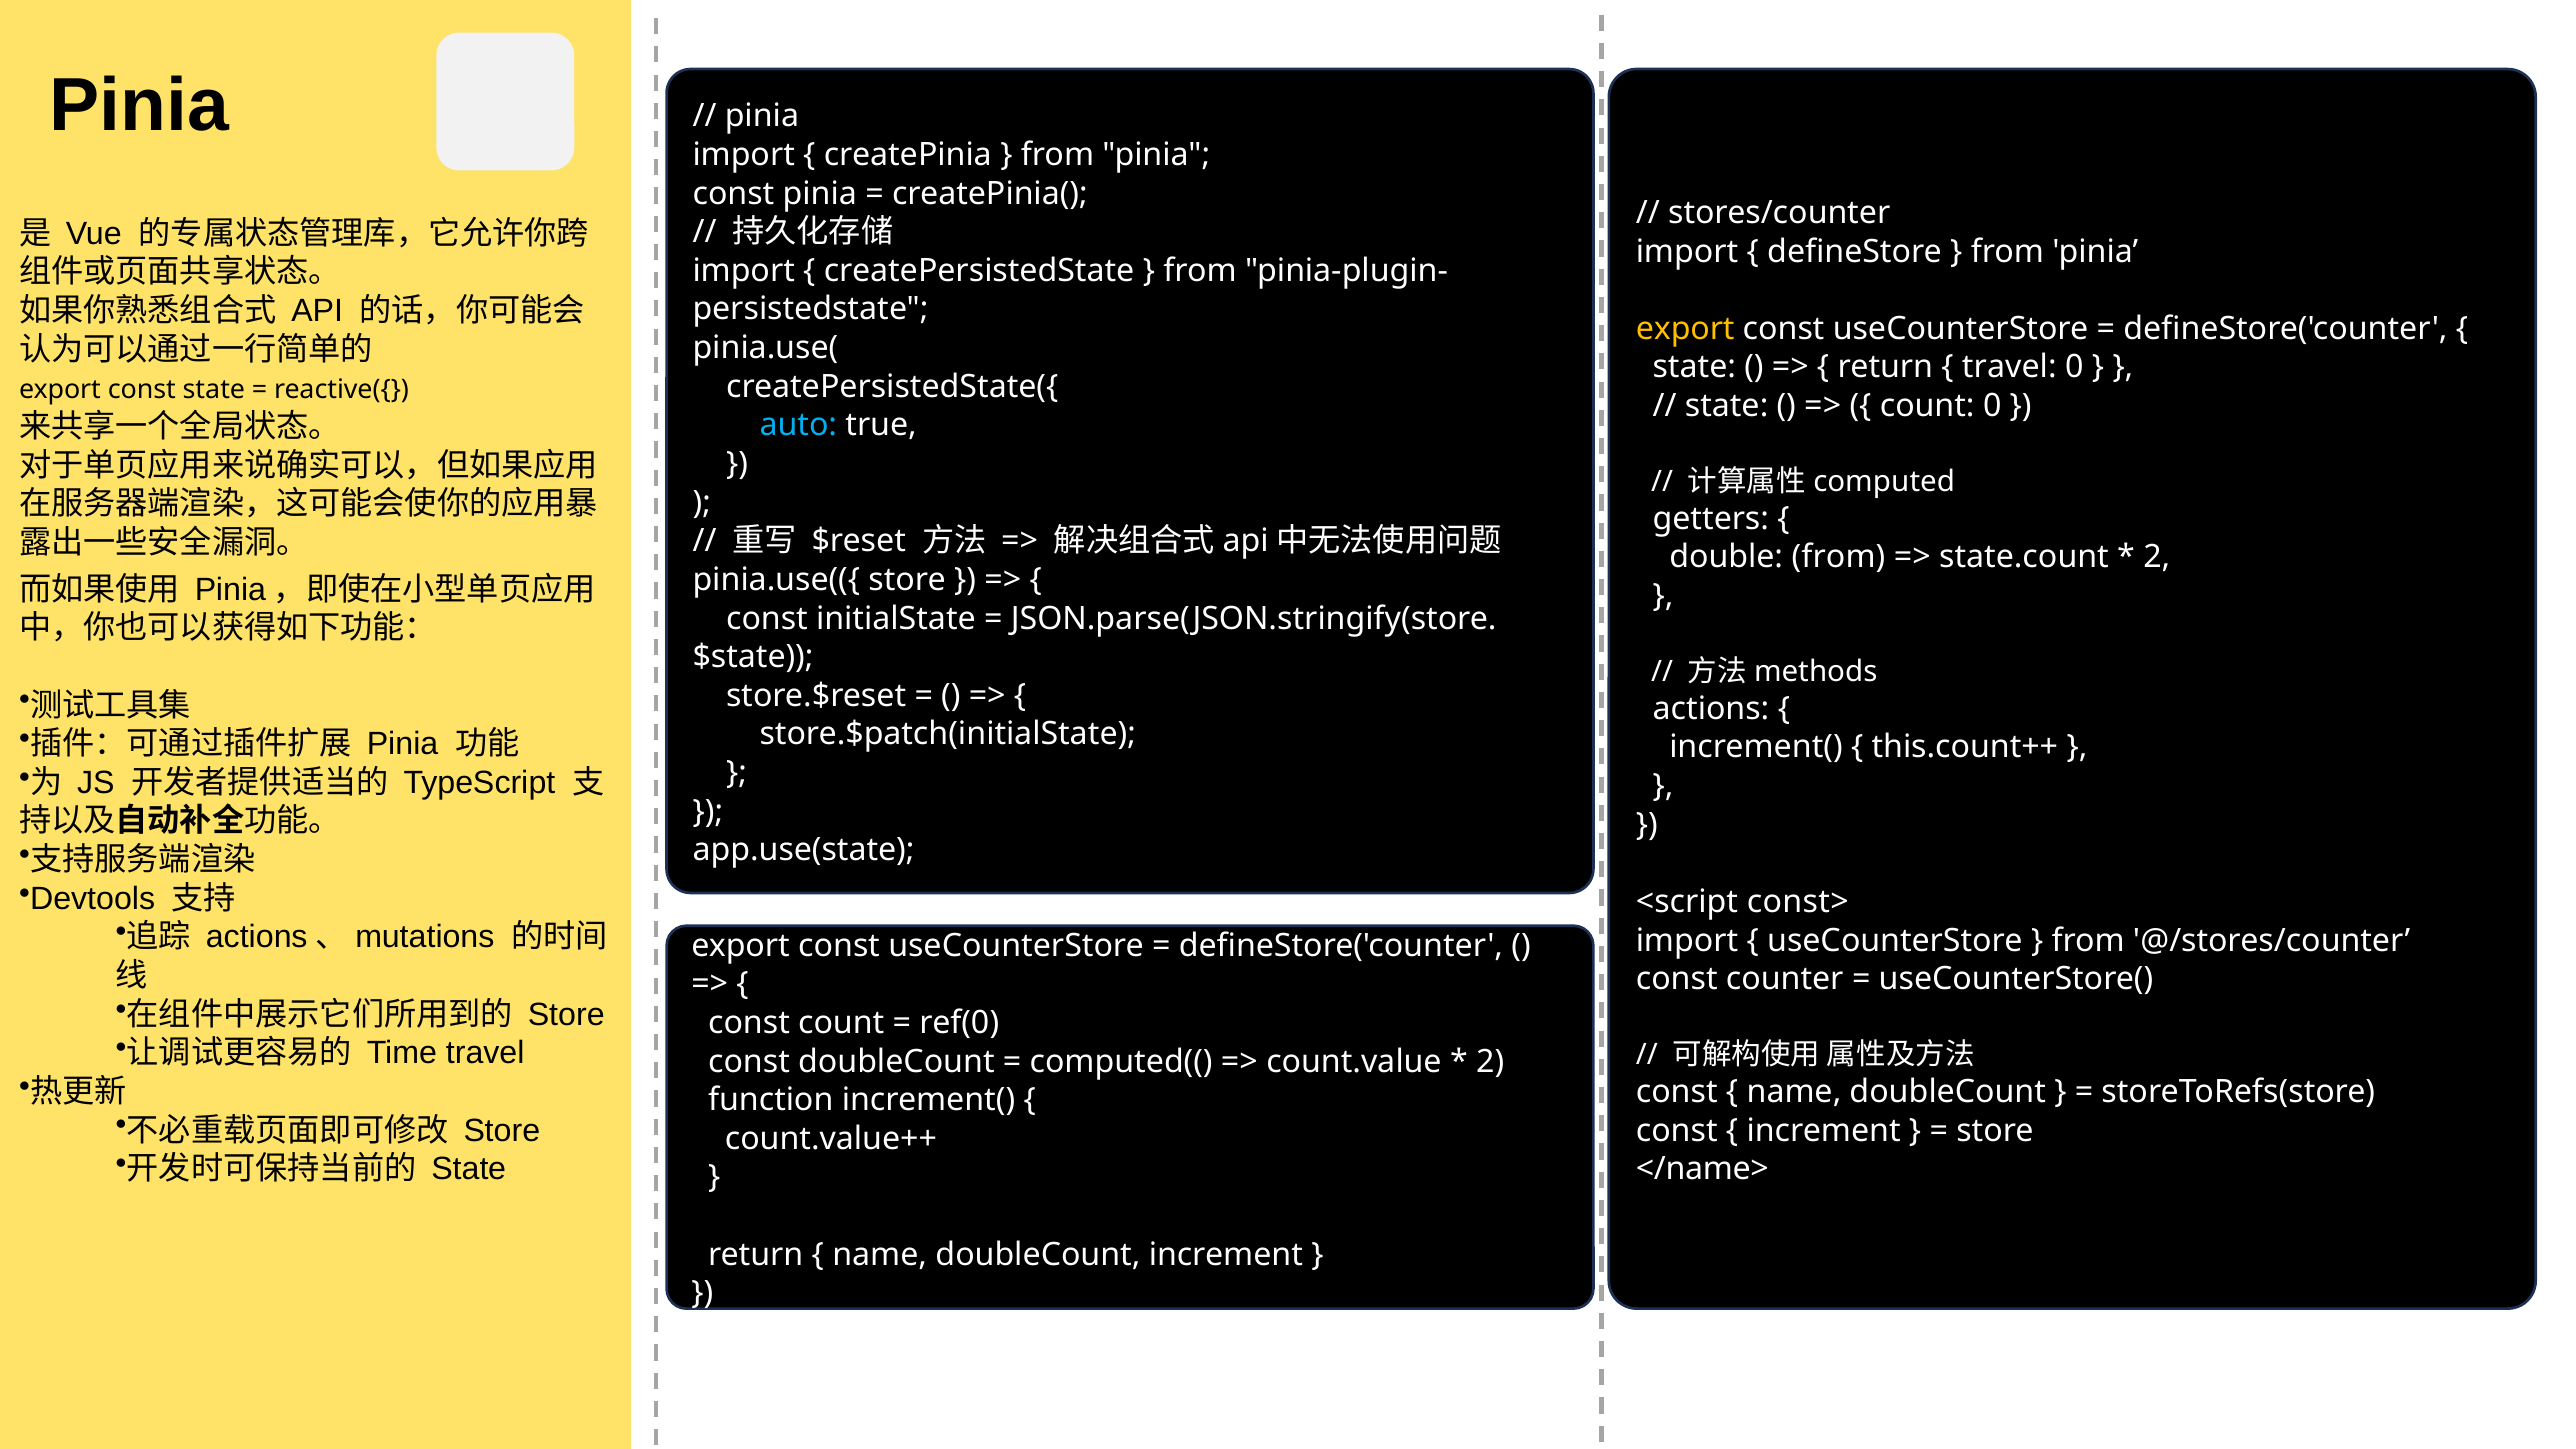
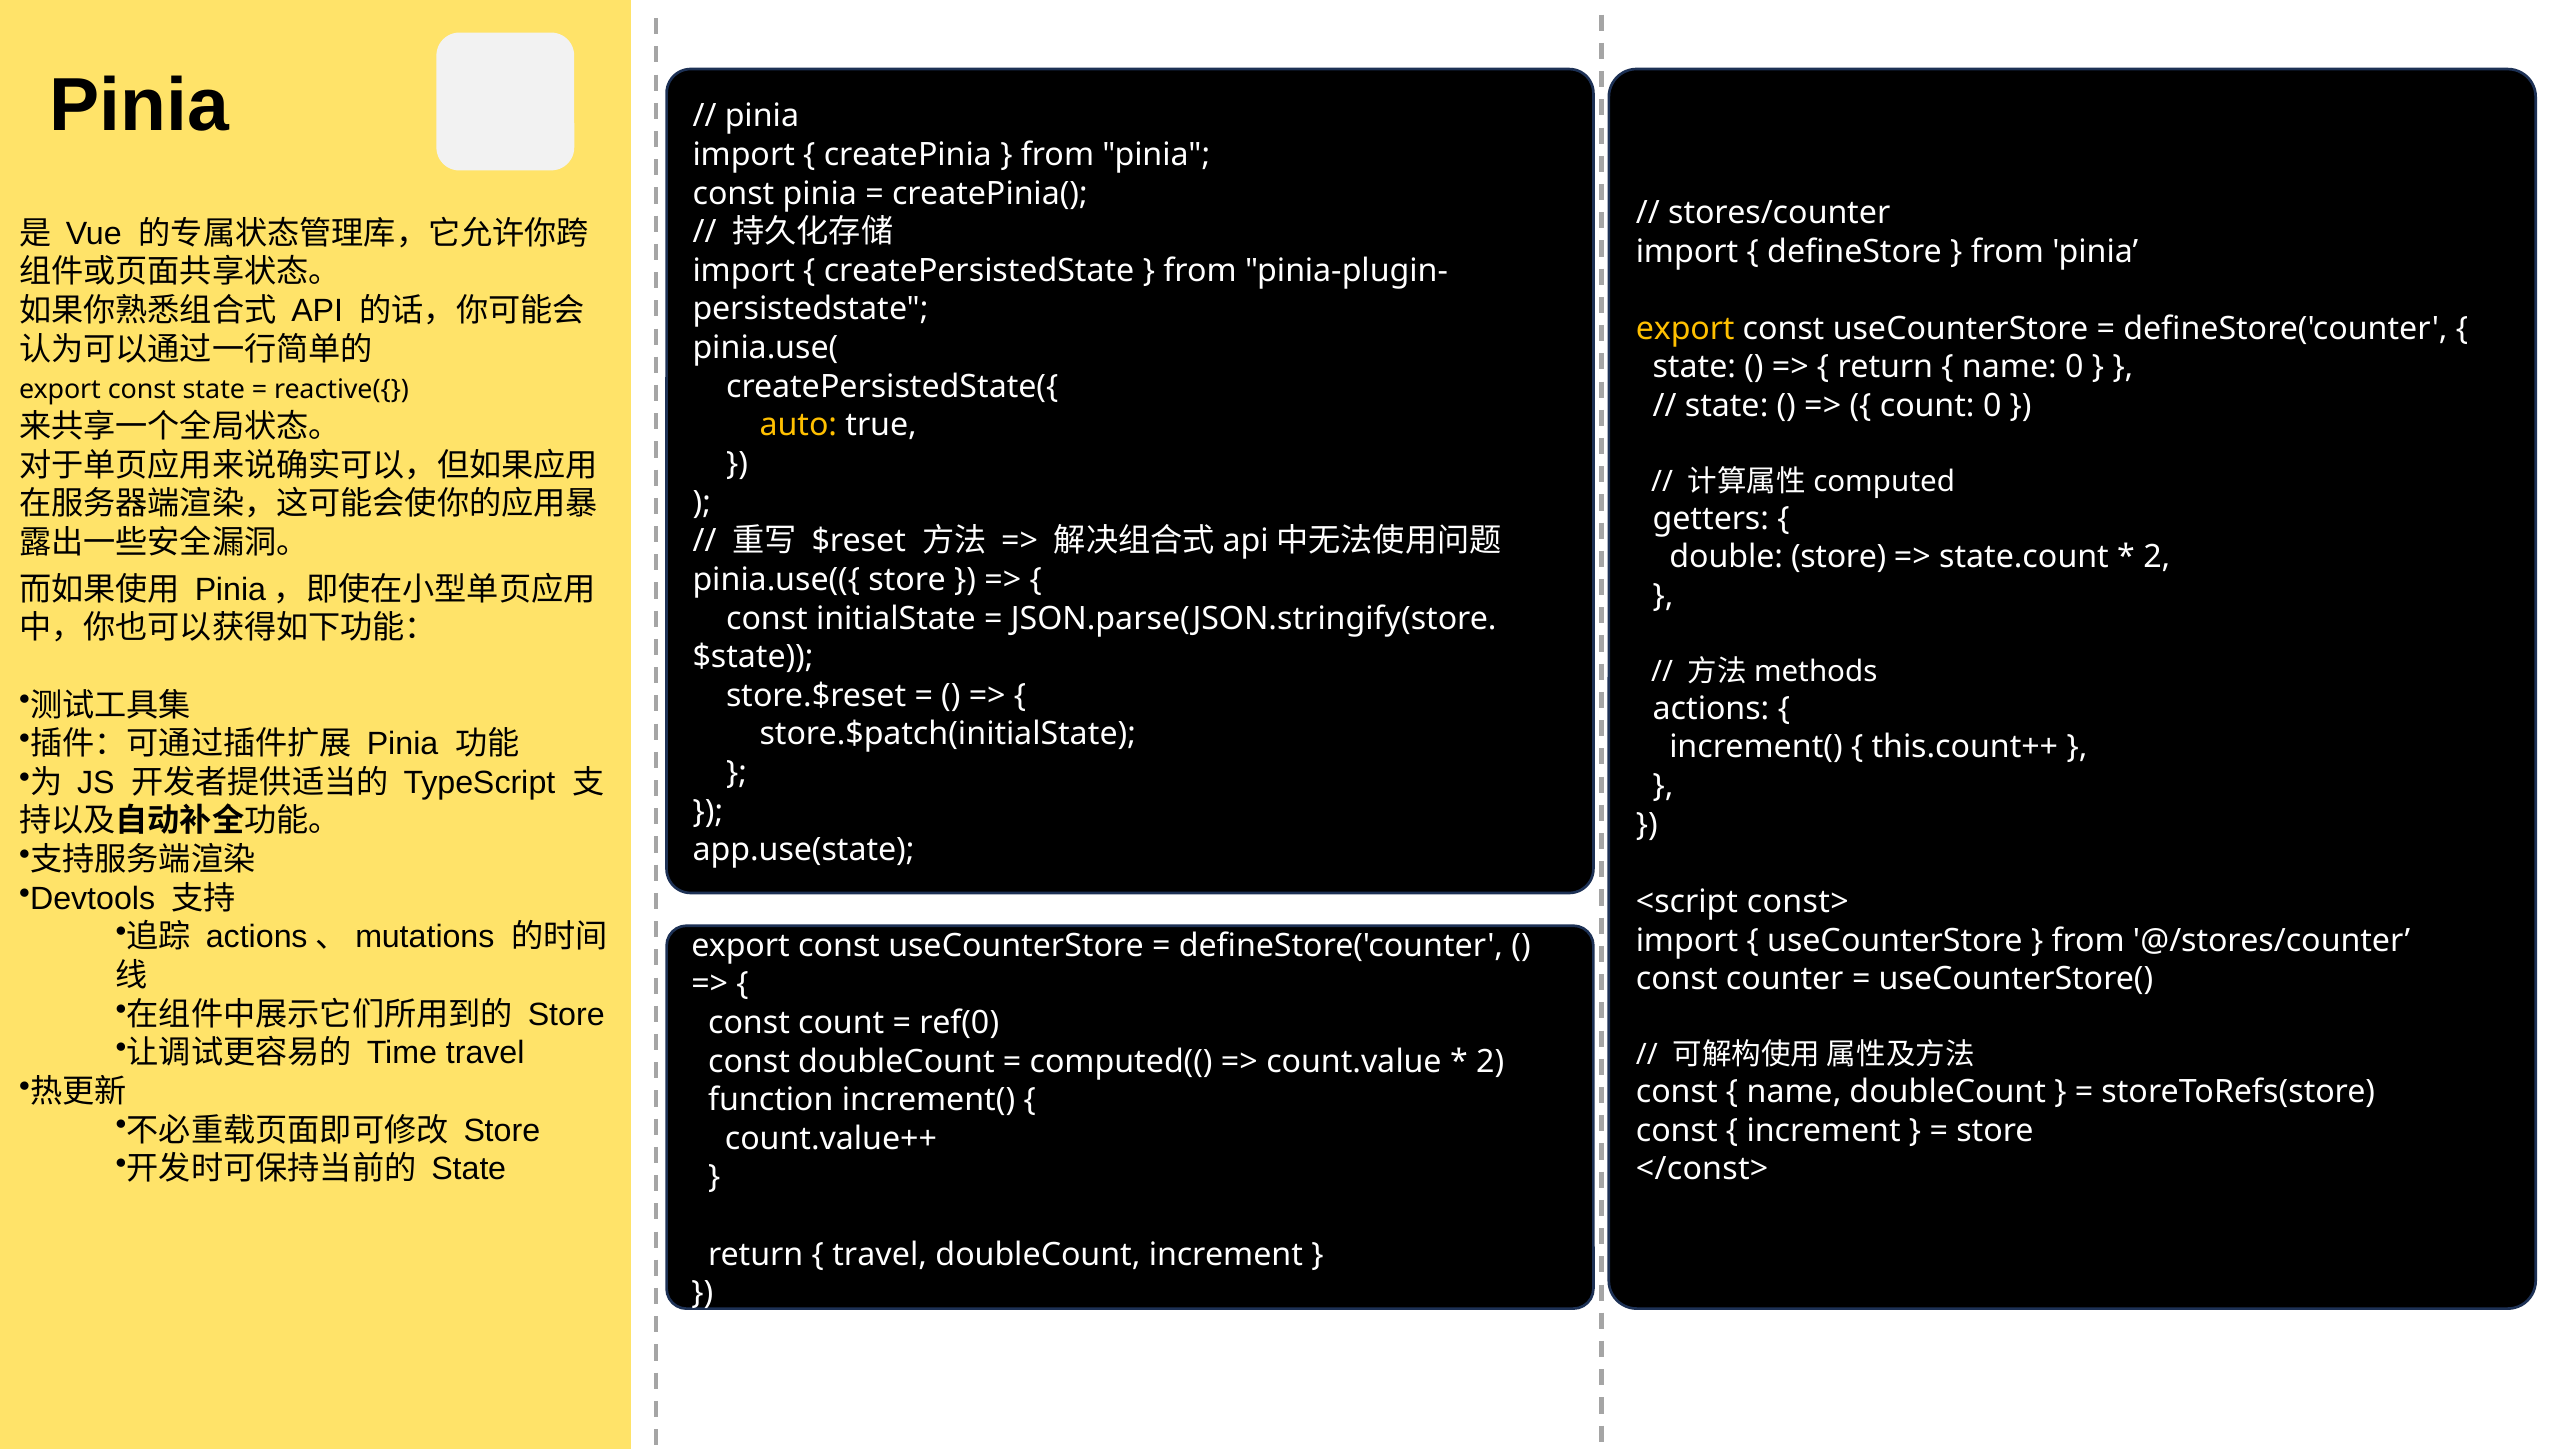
travel: travel -> name (2009, 367)
auto colour: light blue -> yellow (798, 425)
double from: from -> store (1839, 557)
</name>: </name> -> </const> (1702, 1169)
name: name -> travel (880, 1255)
